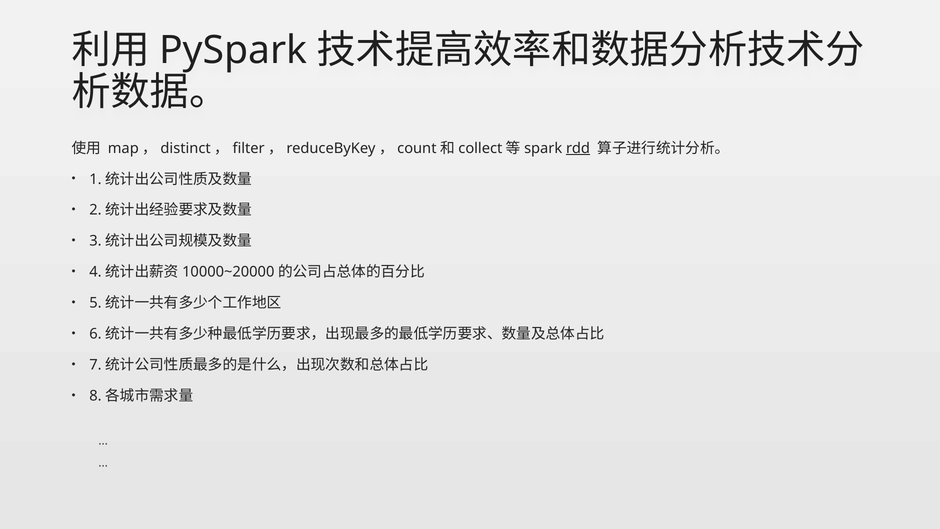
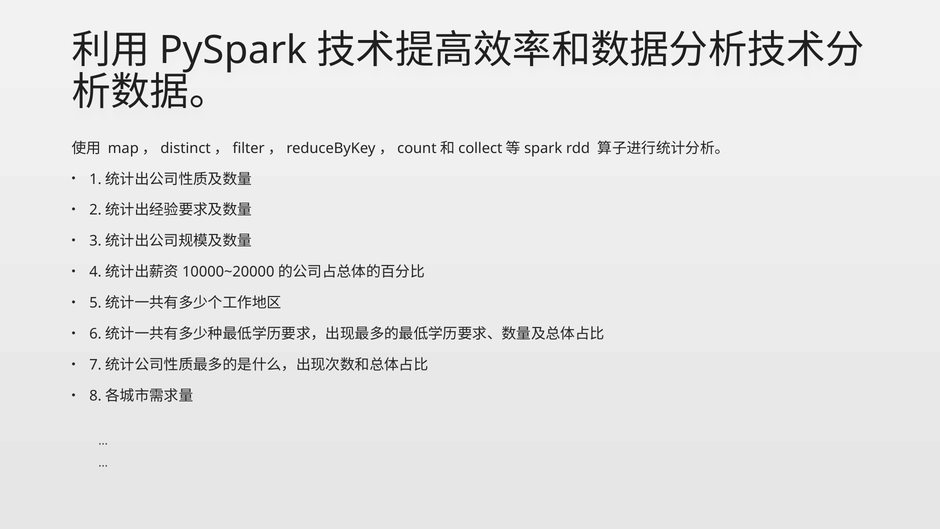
rdd underline: present -> none (578, 148)
